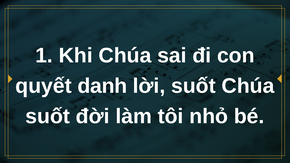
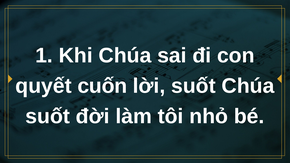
danh: danh -> cuốn (102, 86)
